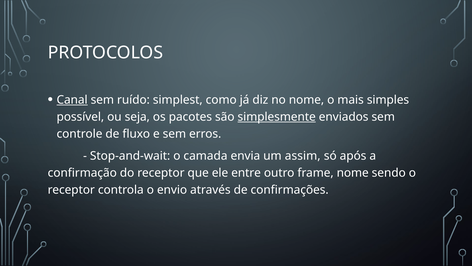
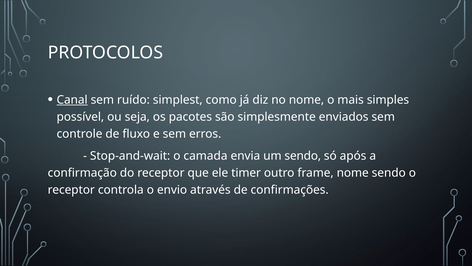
simplesmente underline: present -> none (277, 117)
um assim: assim -> sendo (303, 155)
entre: entre -> timer (246, 172)
